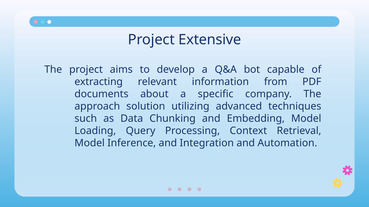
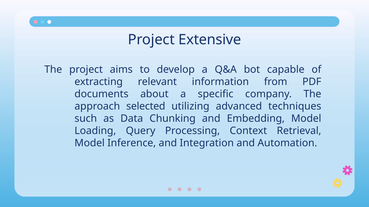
solution: solution -> selected (146, 107)
